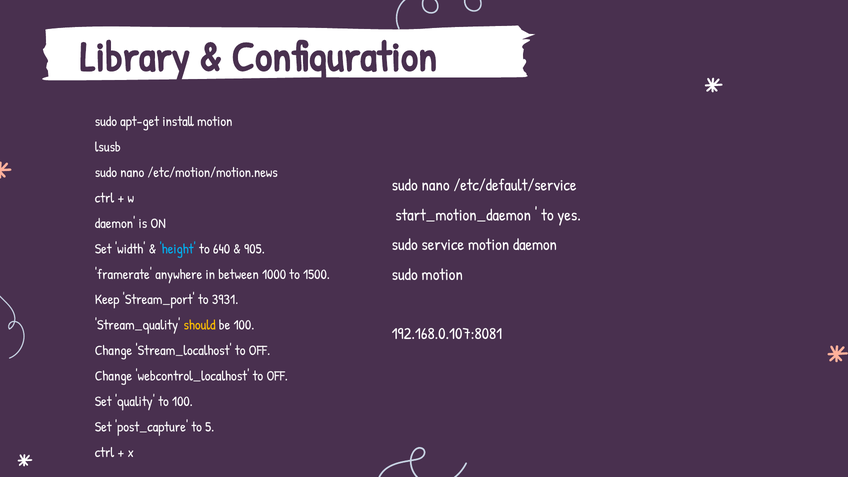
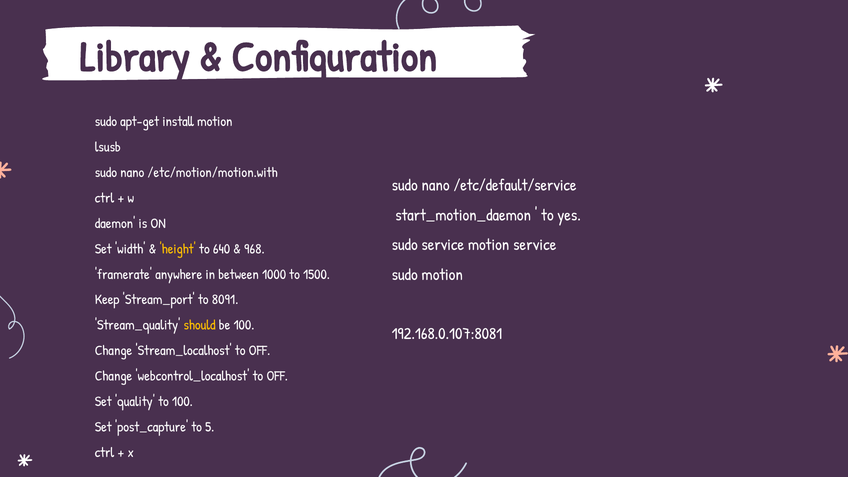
/etc/motion/motion.news: /etc/motion/motion.news -> /etc/motion/motion.with (213, 173)
motion daemon: daemon -> service (535, 245)
height colour: light blue -> yellow (178, 249)
905: 905 -> 968 (254, 249)
3931: 3931 -> 8091 (225, 300)
